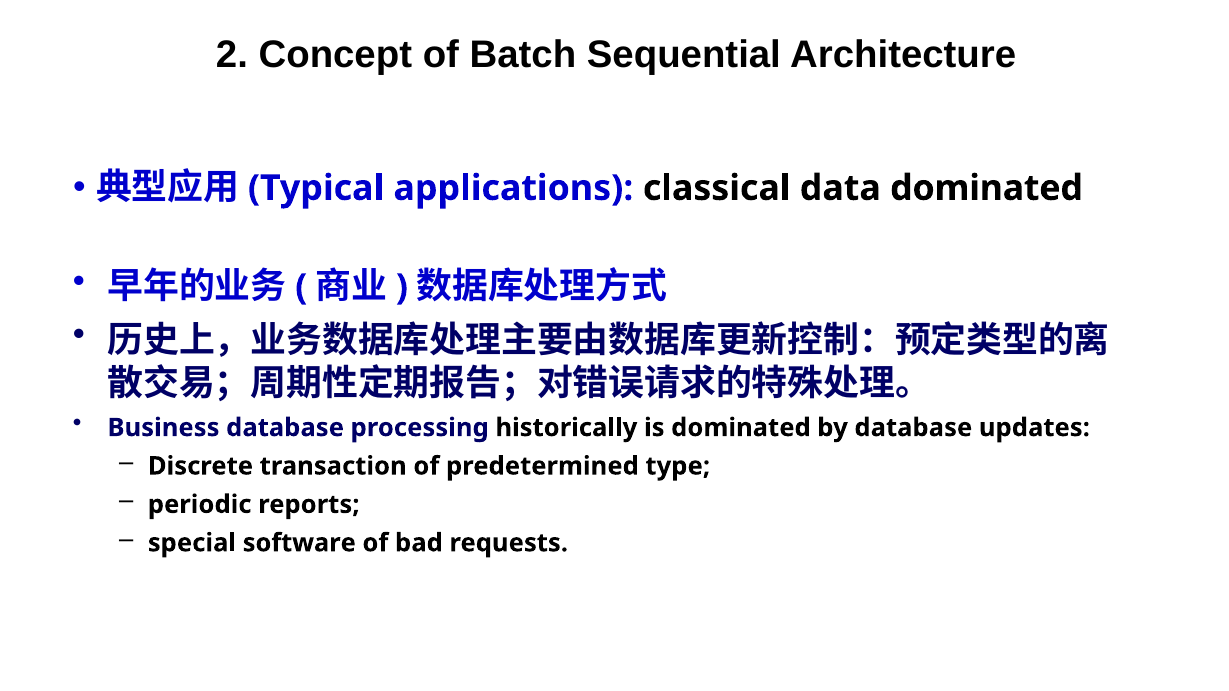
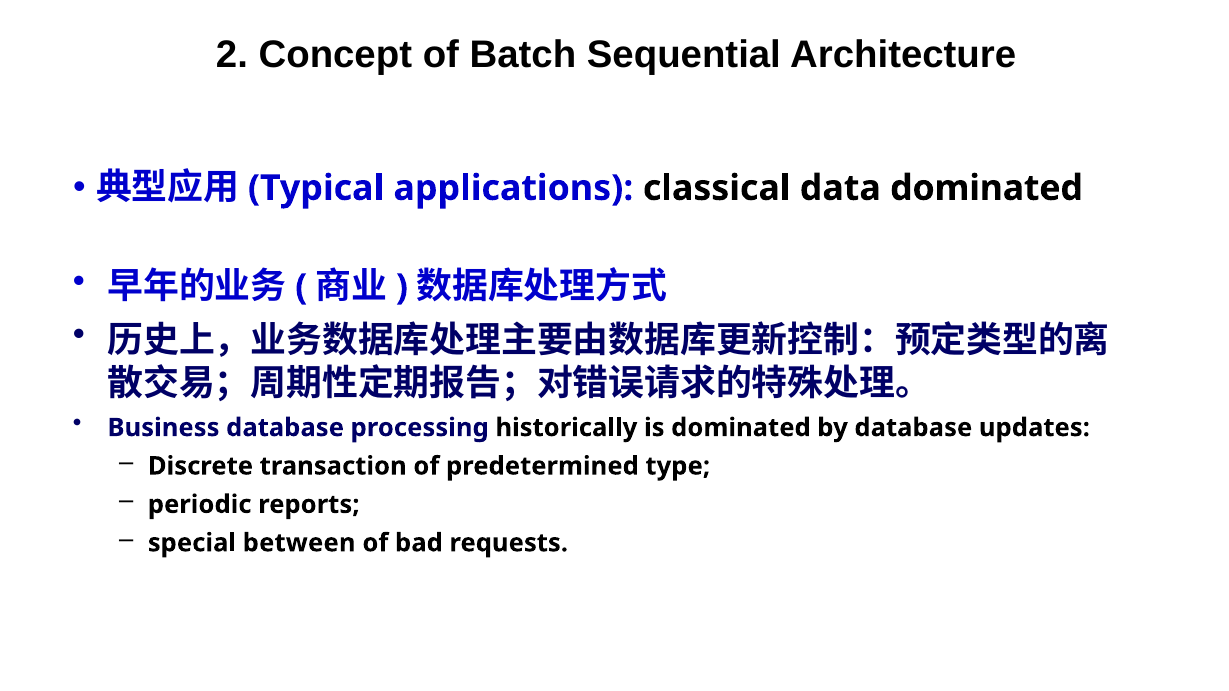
software: software -> between (299, 543)
